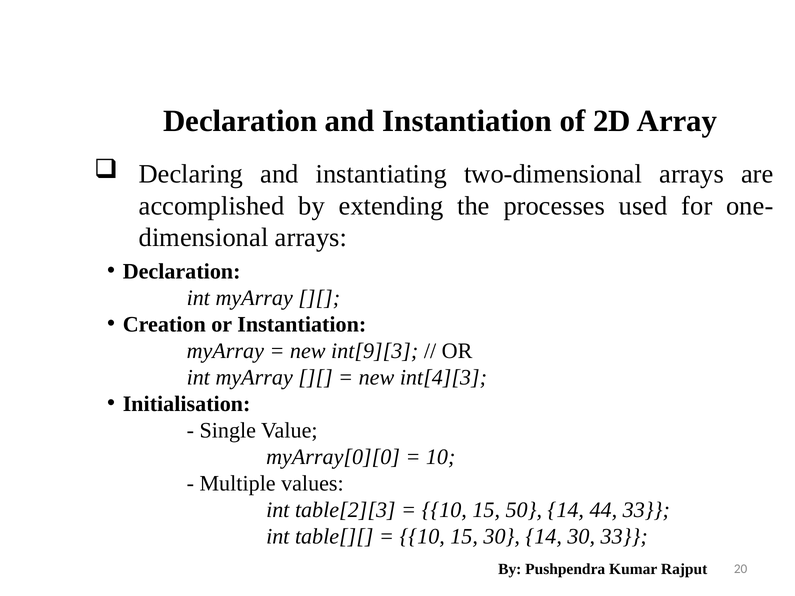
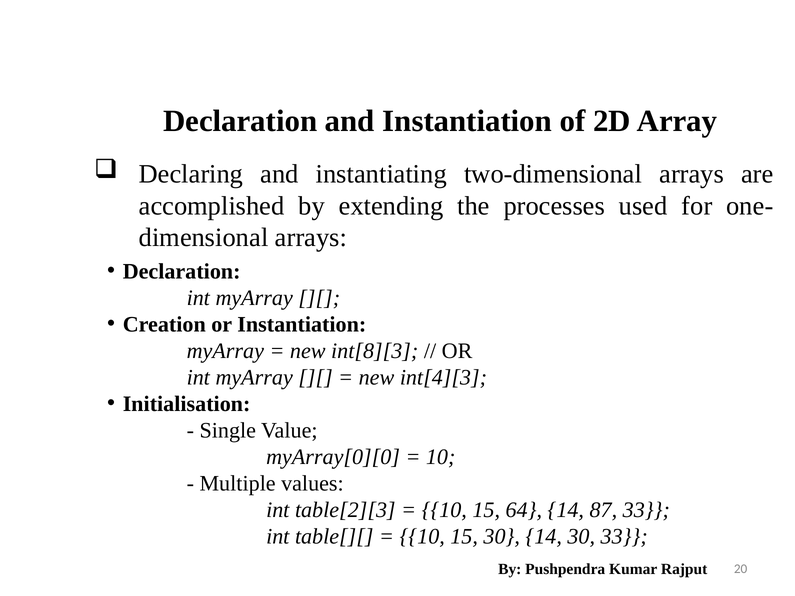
int[9][3: int[9][3 -> int[8][3 (375, 351)
50: 50 -> 64 (524, 510)
44: 44 -> 87 (603, 510)
